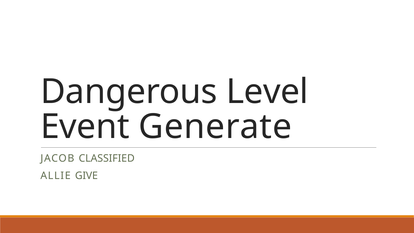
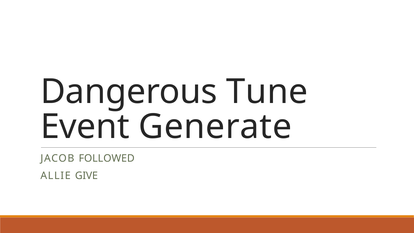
Level: Level -> Tune (267, 92)
CLASSIFIED: CLASSIFIED -> FOLLOWED (107, 158)
